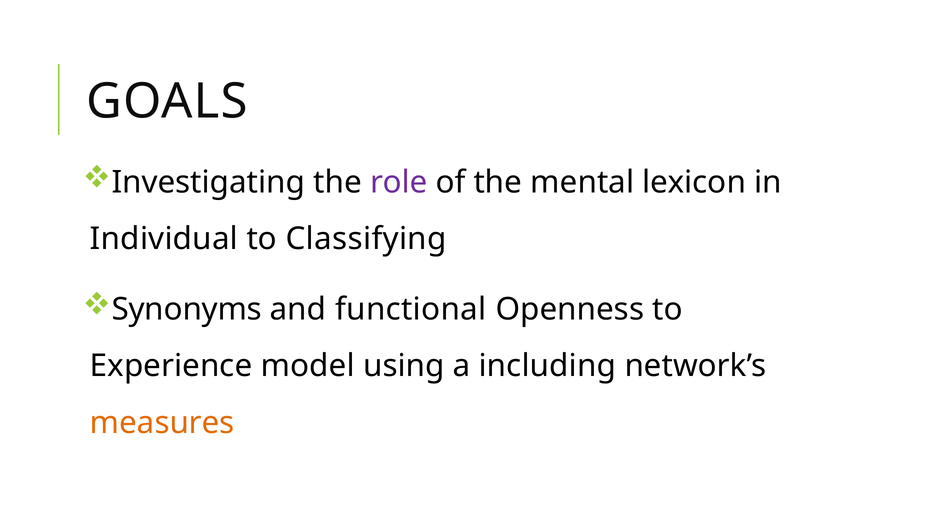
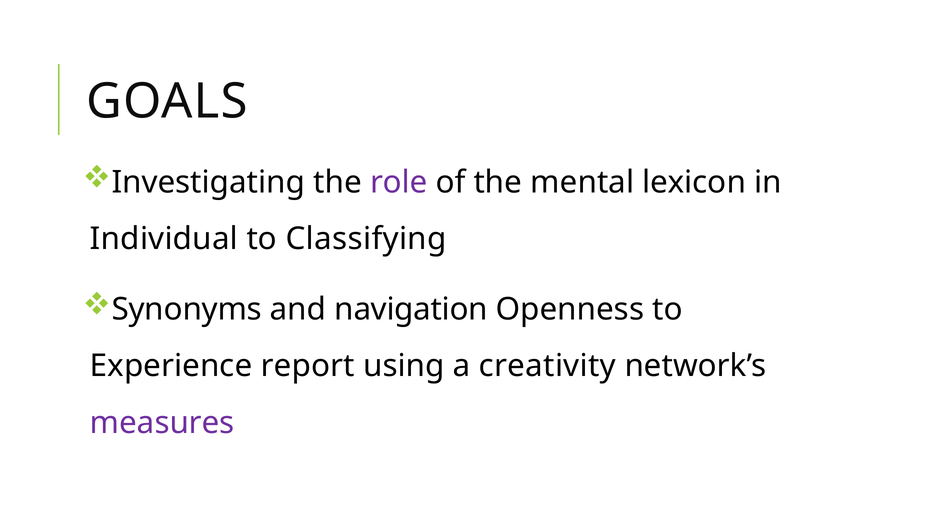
functional: functional -> navigation (411, 309)
model: model -> report (308, 366)
including: including -> creativity (547, 366)
measures colour: orange -> purple (162, 423)
